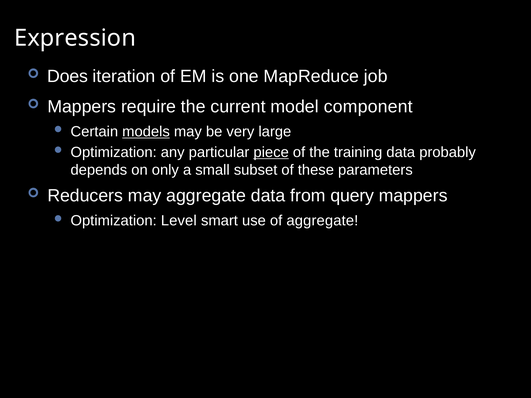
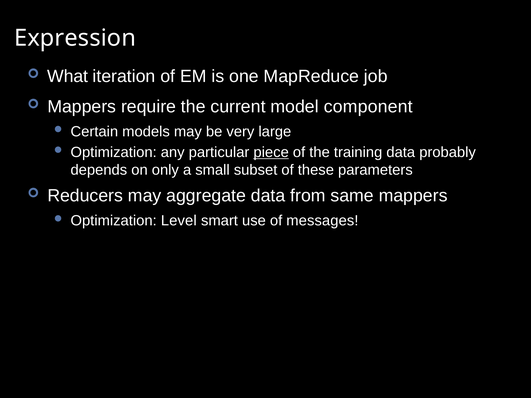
Does: Does -> What (68, 76)
models underline: present -> none (146, 132)
query: query -> same (352, 196)
of aggregate: aggregate -> messages (322, 221)
